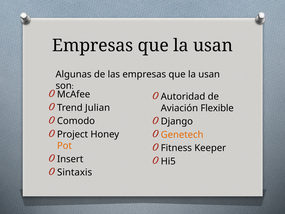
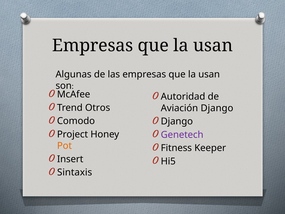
Julian: Julian -> Otros (98, 108)
Aviación Flexible: Flexible -> Django (217, 108)
Genetech colour: orange -> purple (182, 135)
